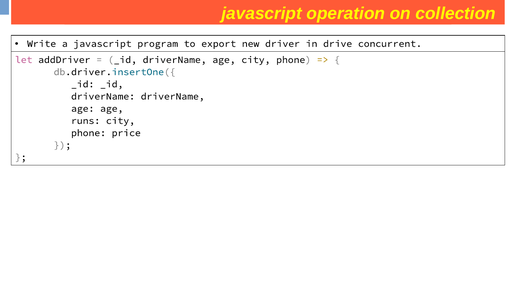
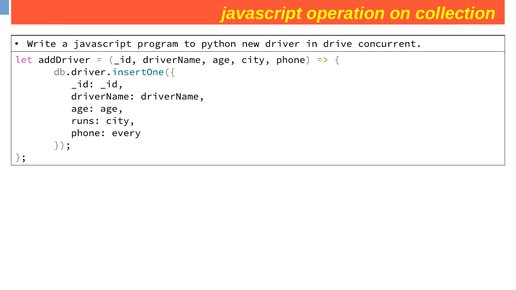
export: export -> python (219, 44)
price: price -> every (126, 133)
